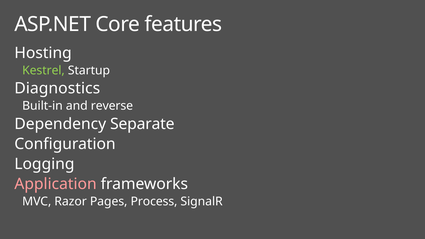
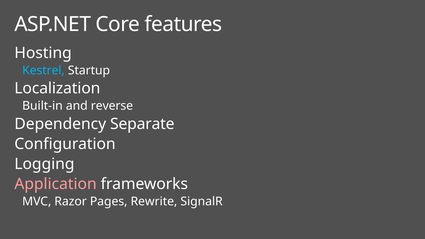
Kestrel colour: light green -> light blue (43, 70)
Diagnostics: Diagnostics -> Localization (57, 88)
Process: Process -> Rewrite (154, 202)
